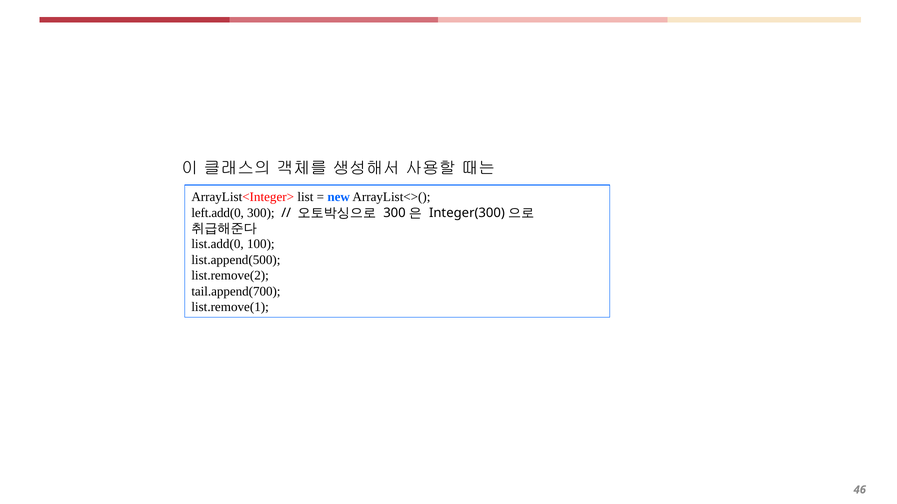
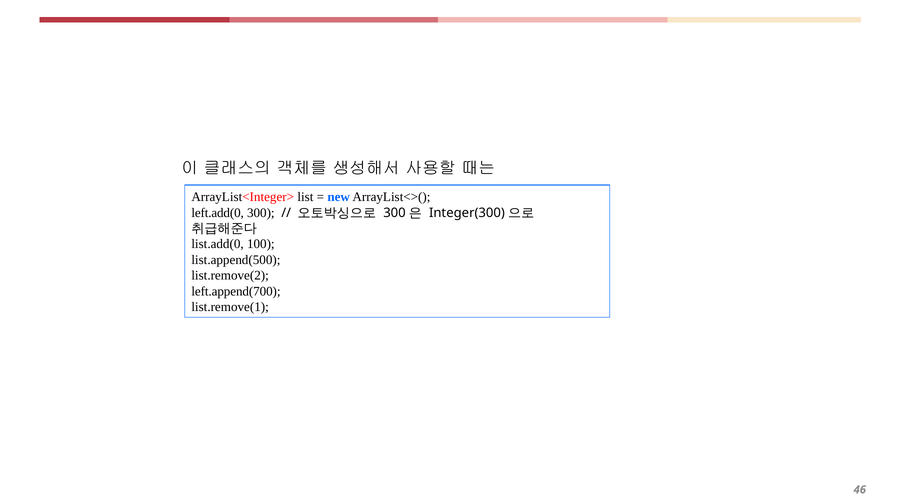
tail.append(700: tail.append(700 -> left.append(700 (236, 292)
